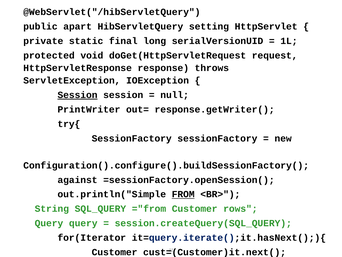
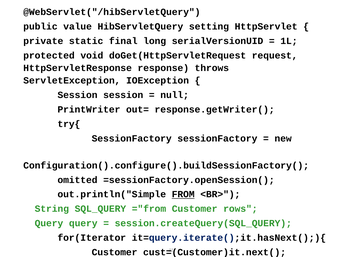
apart: apart -> value (78, 26)
Session underline: present -> none (77, 95)
against: against -> omitted (77, 180)
